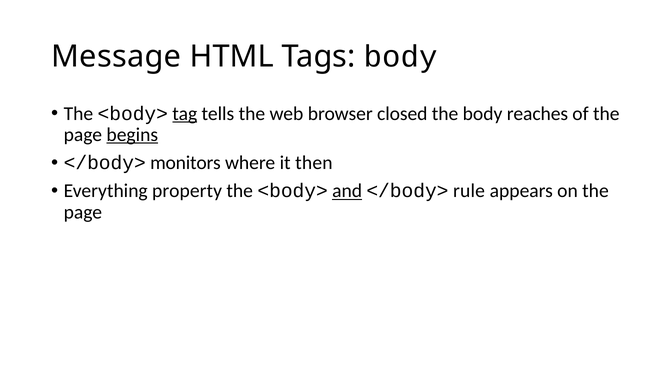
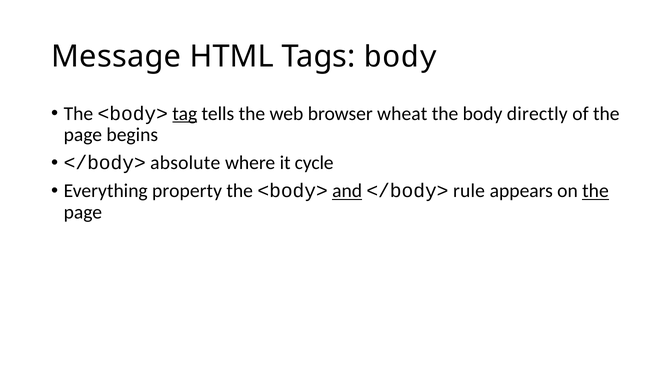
closed: closed -> wheat (402, 113)
reaches: reaches -> directly (537, 113)
begins underline: present -> none (132, 135)
monitors: monitors -> absolute (185, 163)
then: then -> cycle (314, 163)
the underline: none -> present (595, 191)
